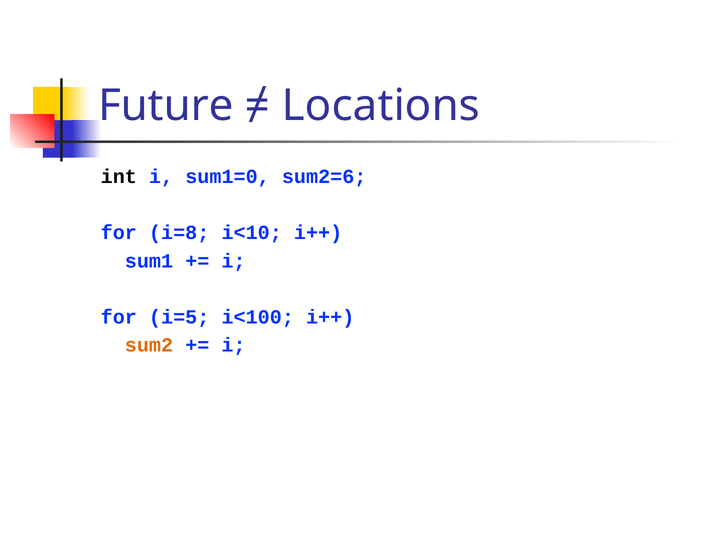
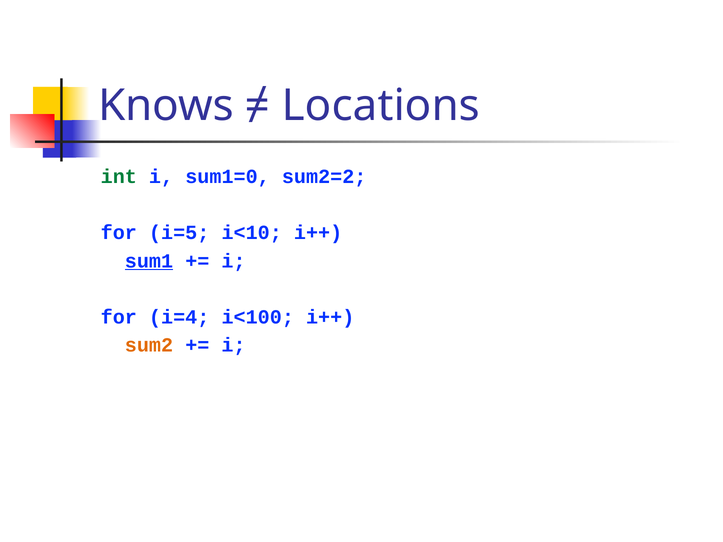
Future: Future -> Knows (166, 105)
int colour: black -> green (119, 177)
sum2=6: sum2=6 -> sum2=2 (324, 177)
i=8: i=8 -> i=5 (179, 233)
sum1 underline: none -> present (149, 261)
i=5: i=5 -> i=4 (179, 317)
